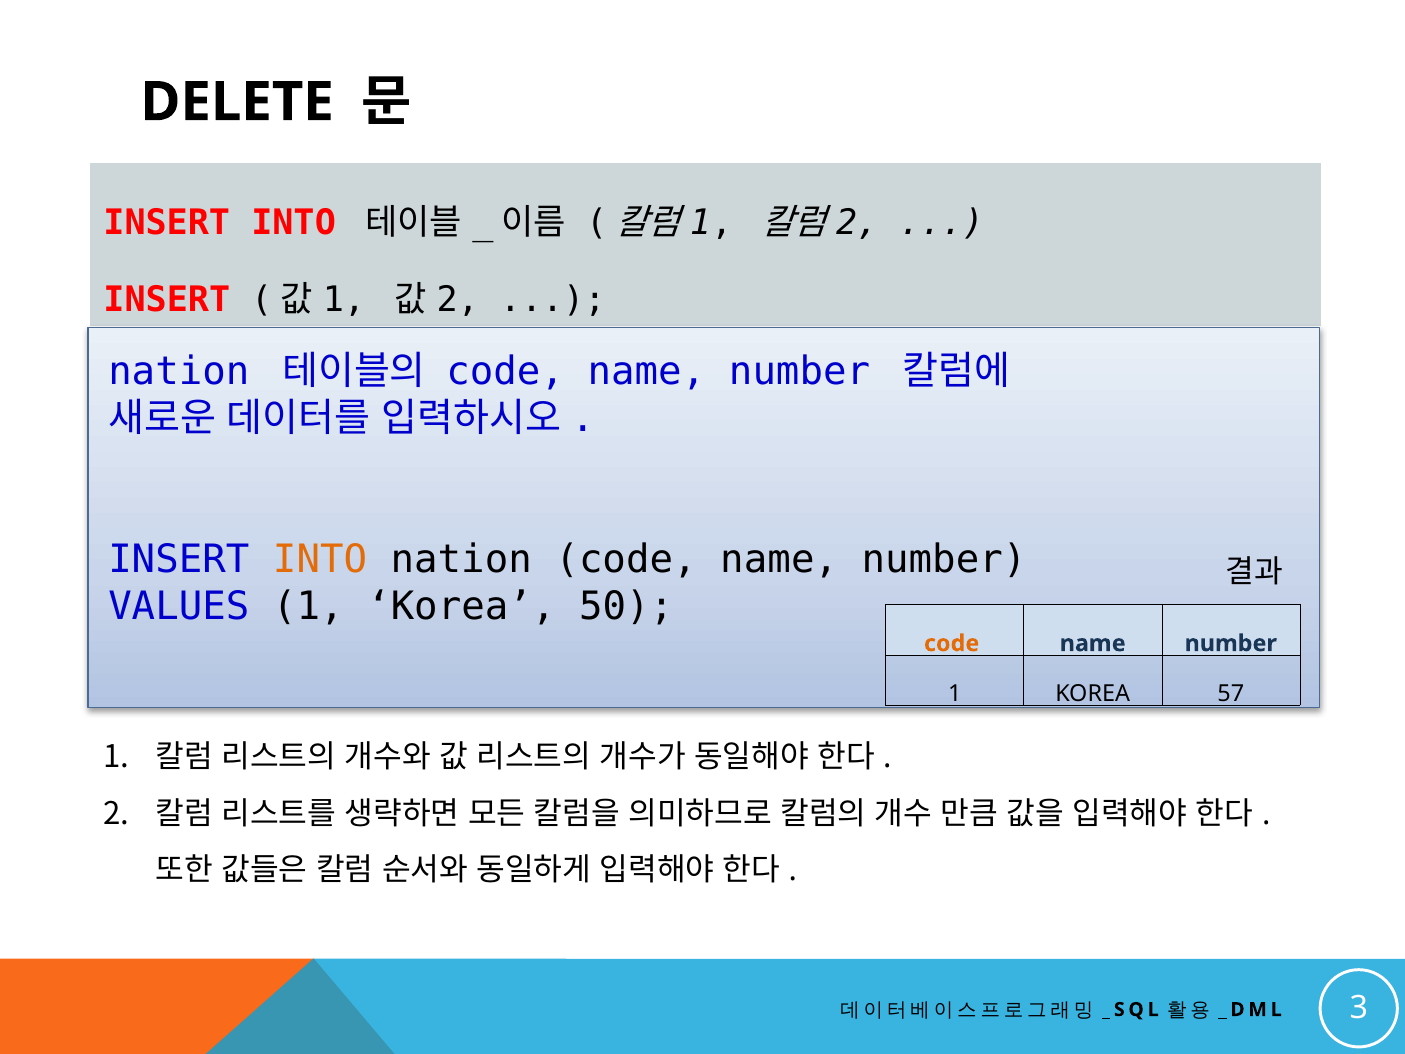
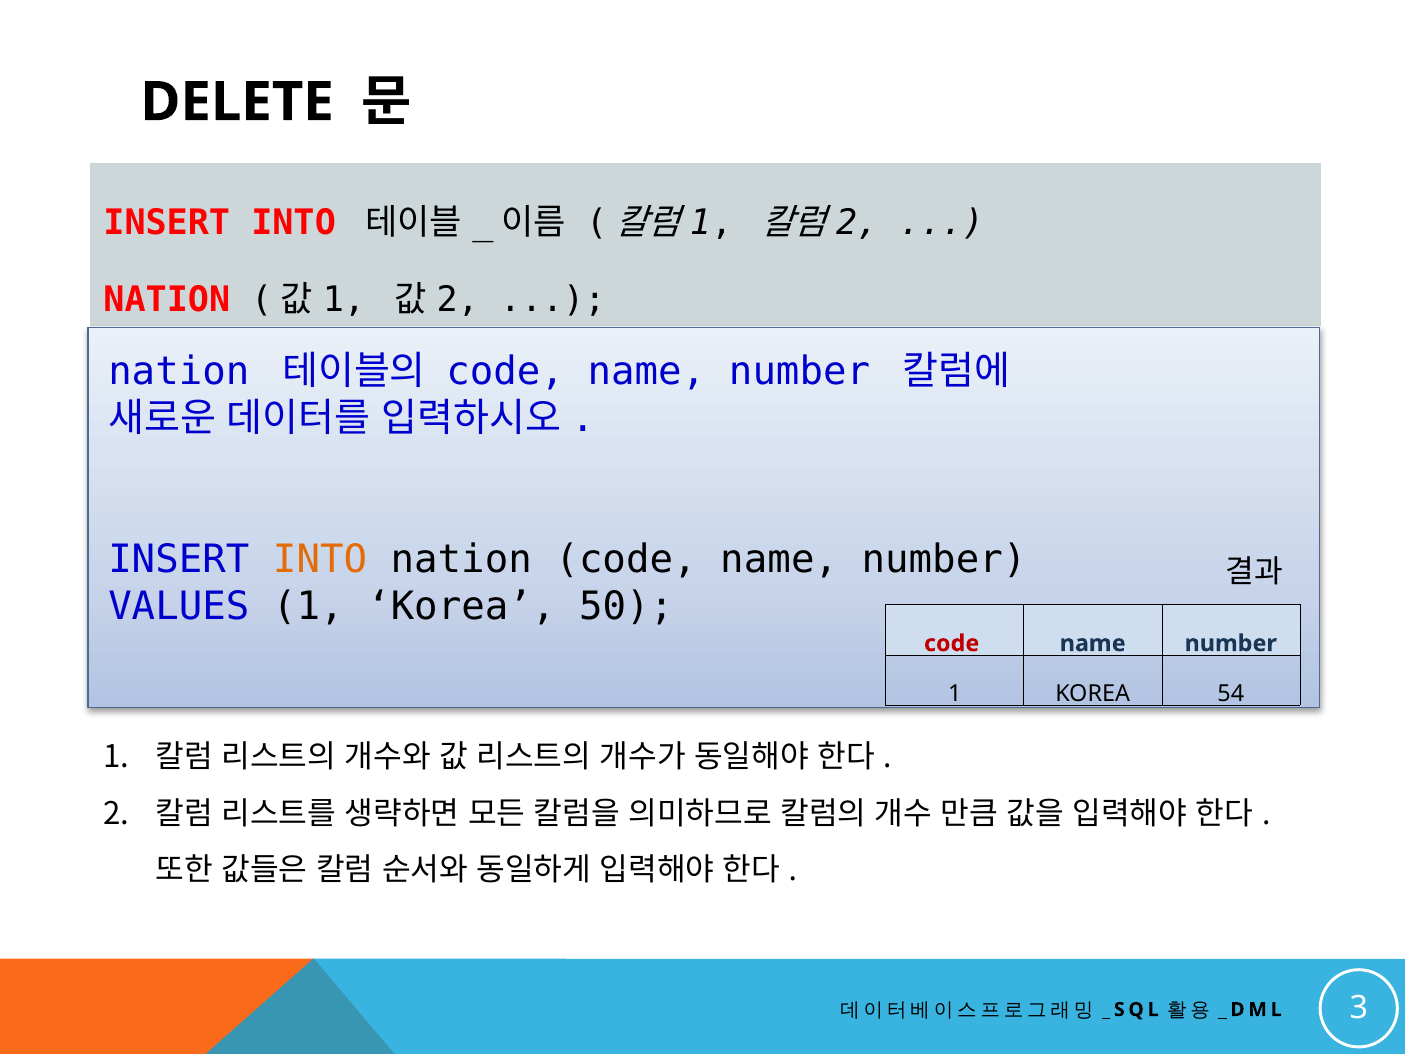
INSERT: INSERT -> NATION (167, 300)
code colour: orange -> red (952, 643)
57: 57 -> 54 (1231, 694)
